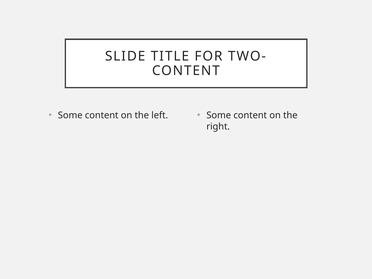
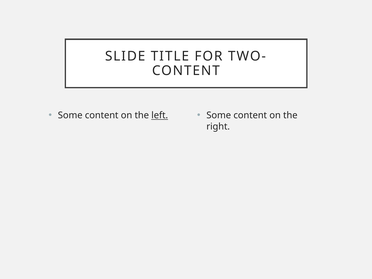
left underline: none -> present (160, 115)
